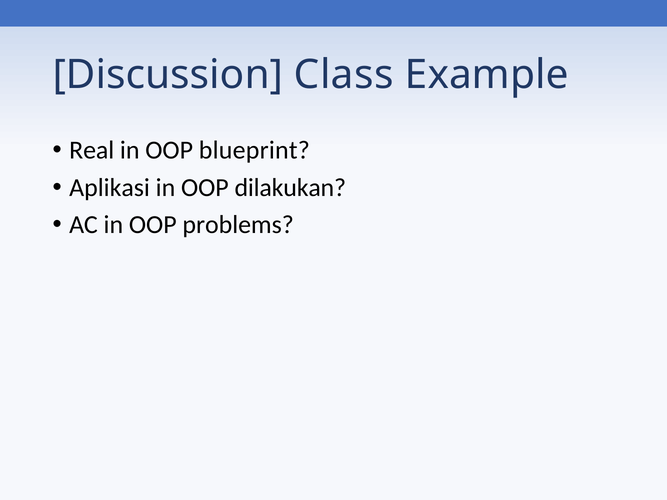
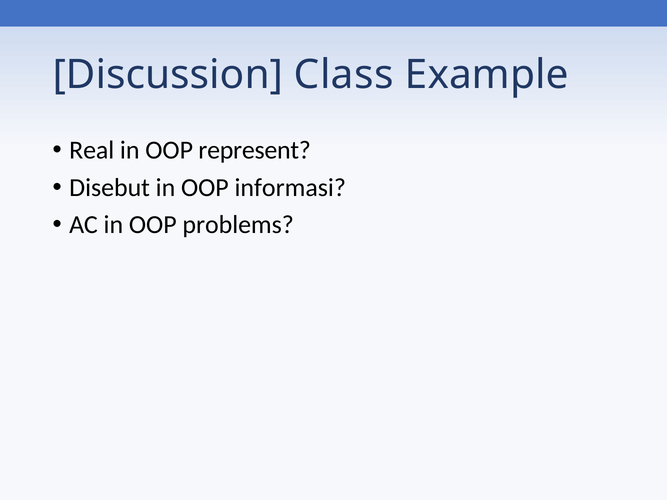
blueprint: blueprint -> represent (255, 150)
Aplikasi: Aplikasi -> Disebut (110, 188)
dilakukan: dilakukan -> informasi (290, 188)
